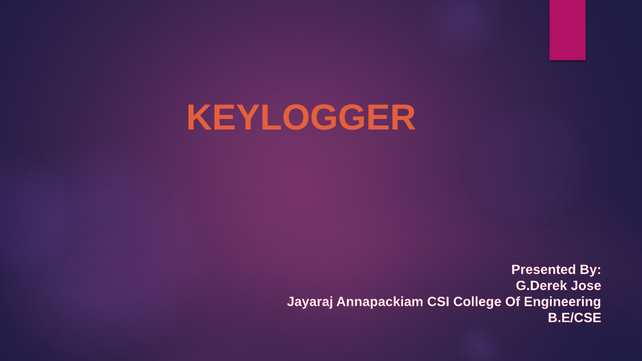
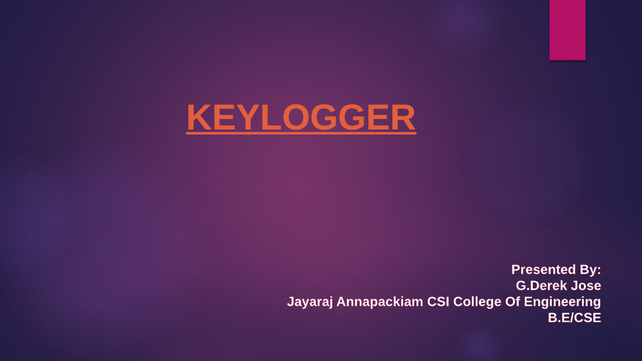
KEYLOGGER underline: none -> present (301, 118)
